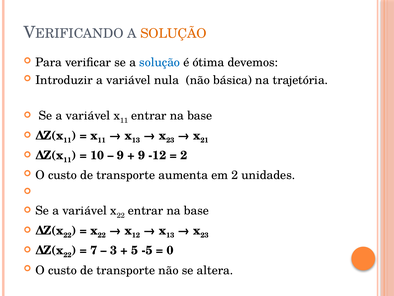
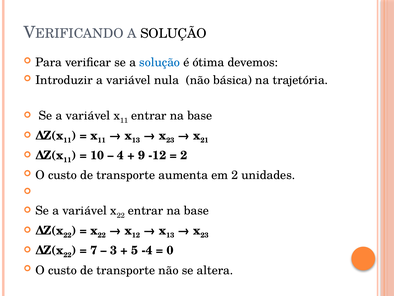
SOLUÇÃO colour: orange -> black (173, 34)
9: 9 -> 4 (120, 155)
-5: -5 -> -4 (147, 250)
